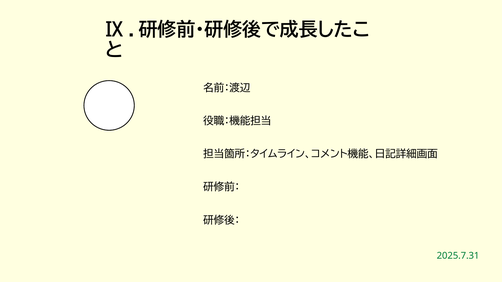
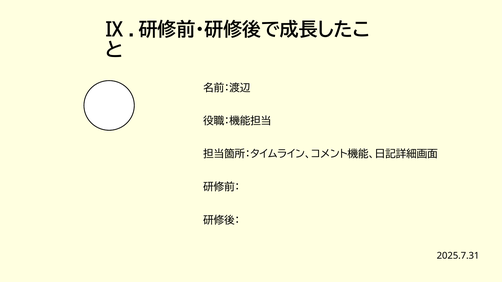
2025.7.31 colour: green -> black (458, 256)
